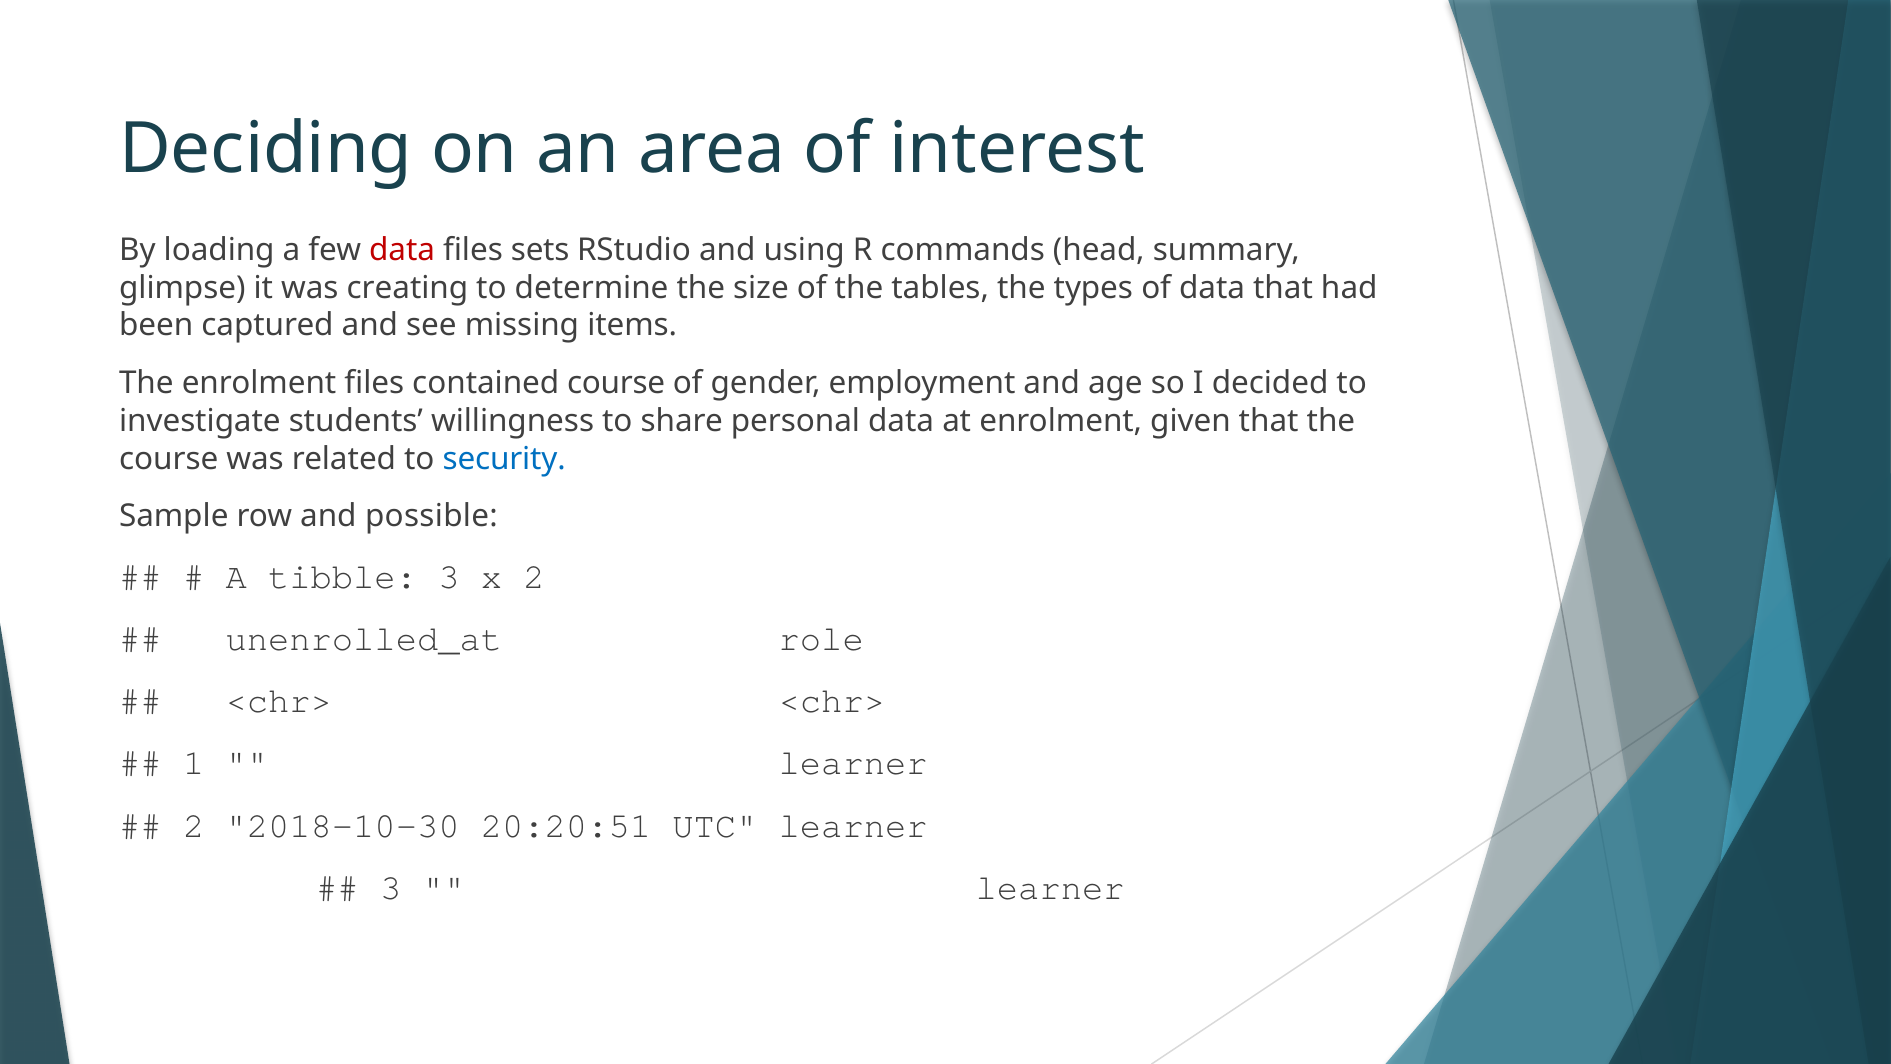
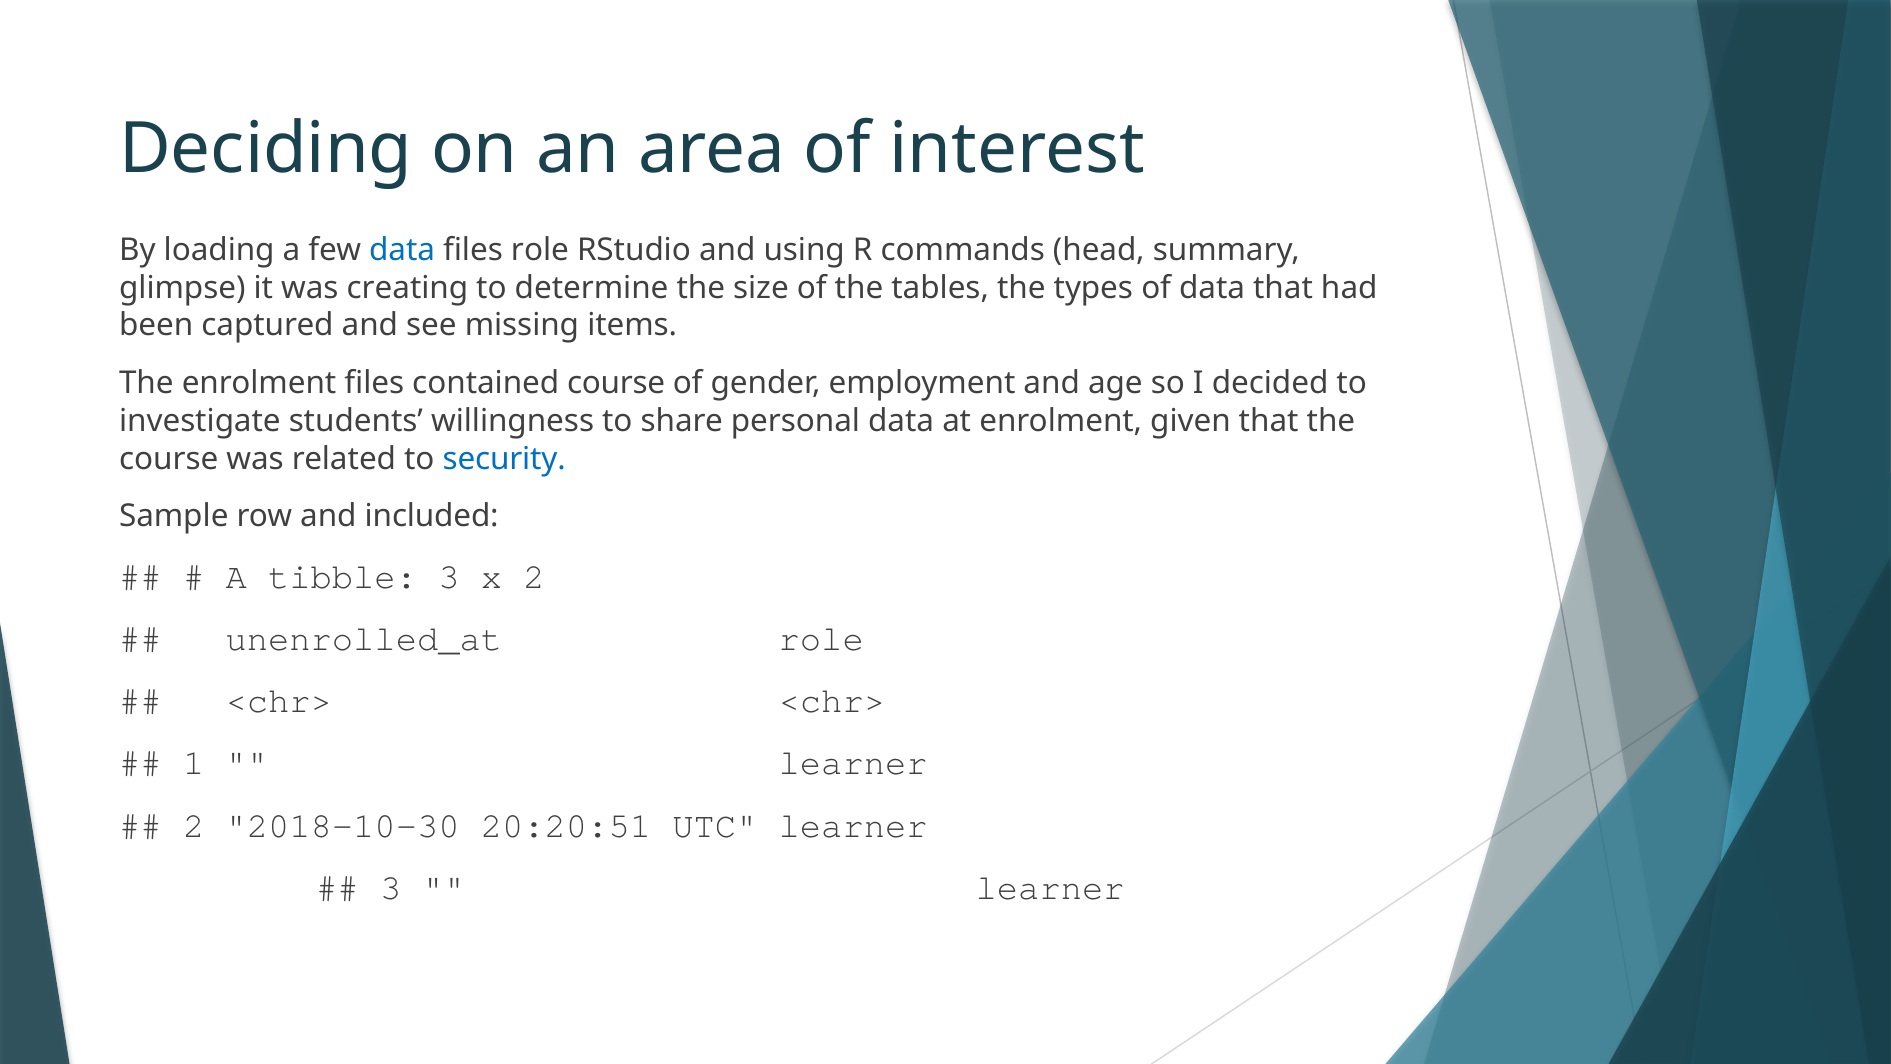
data colour: red -> blue (402, 250)
files sets: sets -> role (540, 250)
possible: possible -> included (432, 516)
